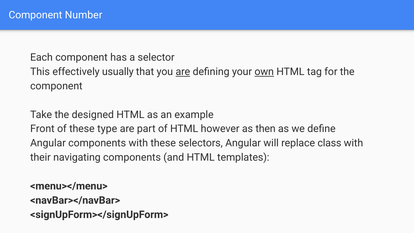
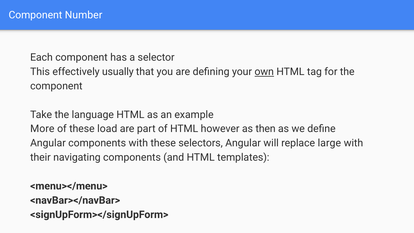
are underline: present -> none (183, 72)
designed: designed -> language (93, 115)
Front: Front -> More (42, 129)
type: type -> load (107, 129)
class: class -> large (329, 143)
